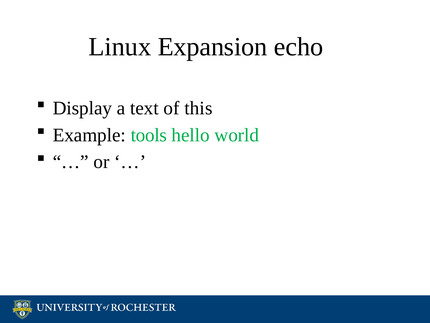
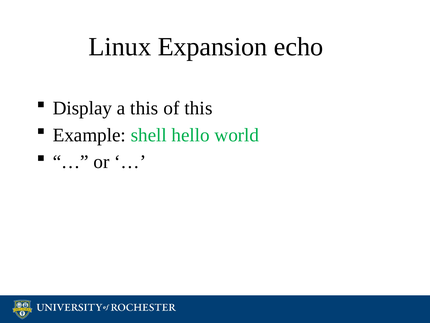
a text: text -> this (144, 108)
tools: tools -> shell (149, 135)
